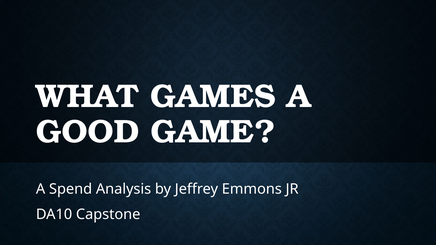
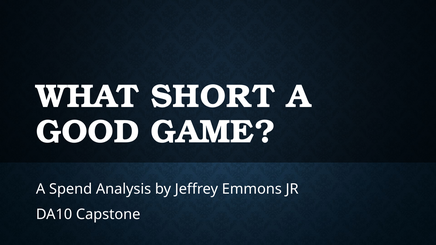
GAMES: GAMES -> SHORT (213, 96)
